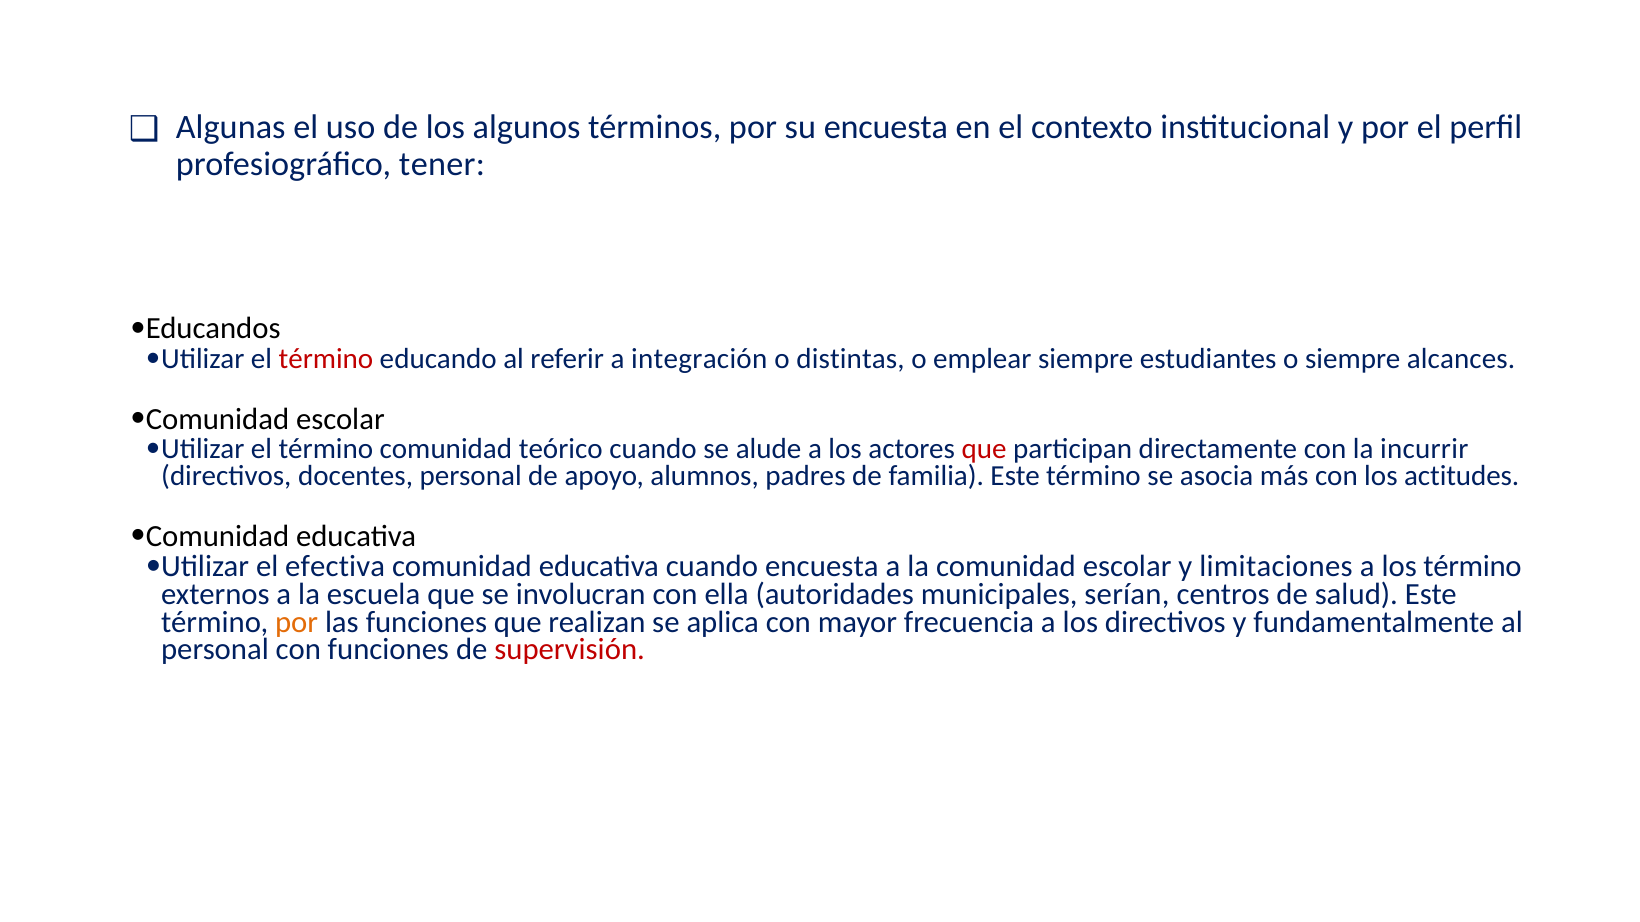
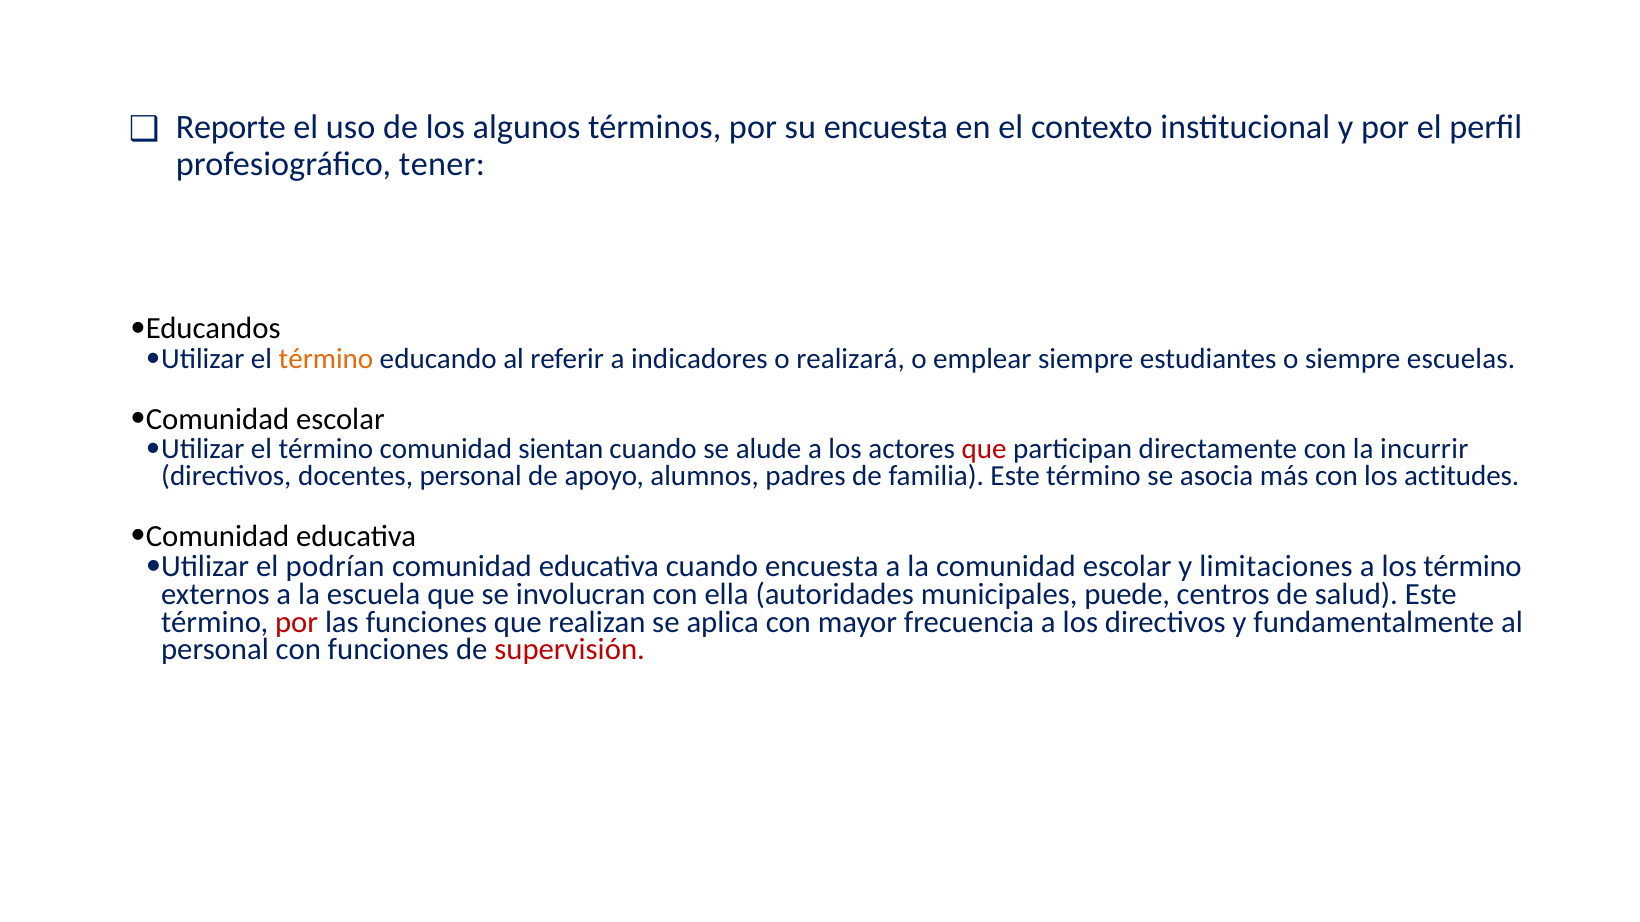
Algunas: Algunas -> Reporte (231, 127)
término colour: red -> orange (326, 359)
integración: integración -> indicadores (699, 359)
distintas: distintas -> realizará (851, 359)
alcances: alcances -> escuelas (1461, 359)
teórico: teórico -> sientan (561, 450)
efectiva: efectiva -> podrían (335, 567)
serían: serían -> puede (1127, 595)
por colour: orange -> red (297, 622)
